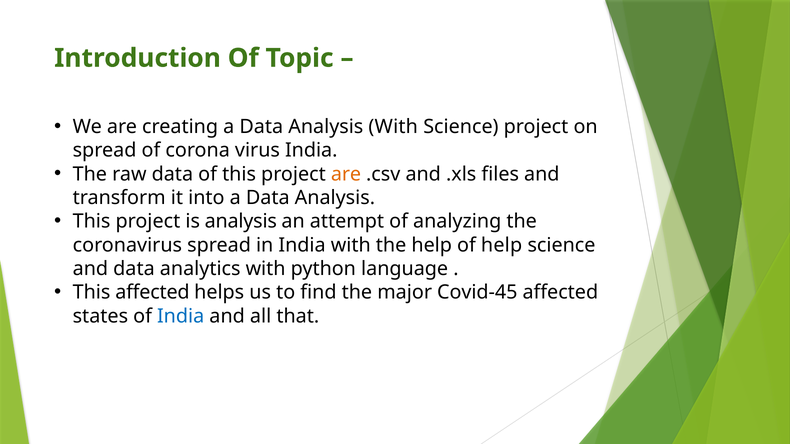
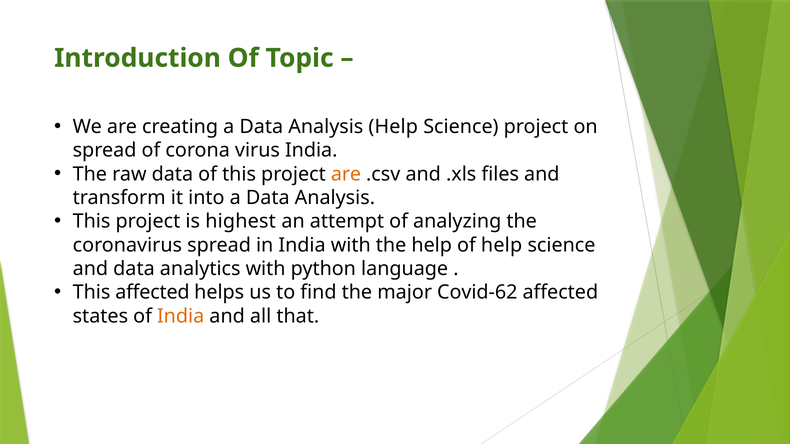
Analysis With: With -> Help (393, 127)
is analysis: analysis -> highest (241, 222)
Covid-45: Covid-45 -> Covid-62 (477, 293)
India colour: blue -> orange (181, 316)
